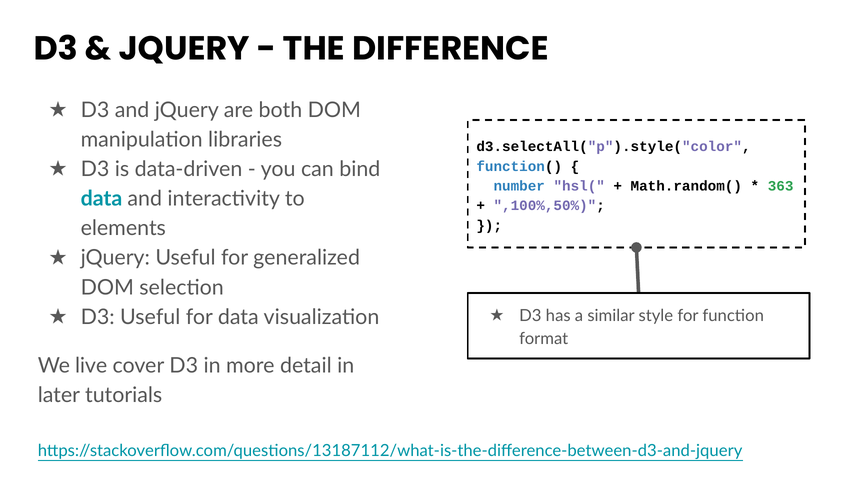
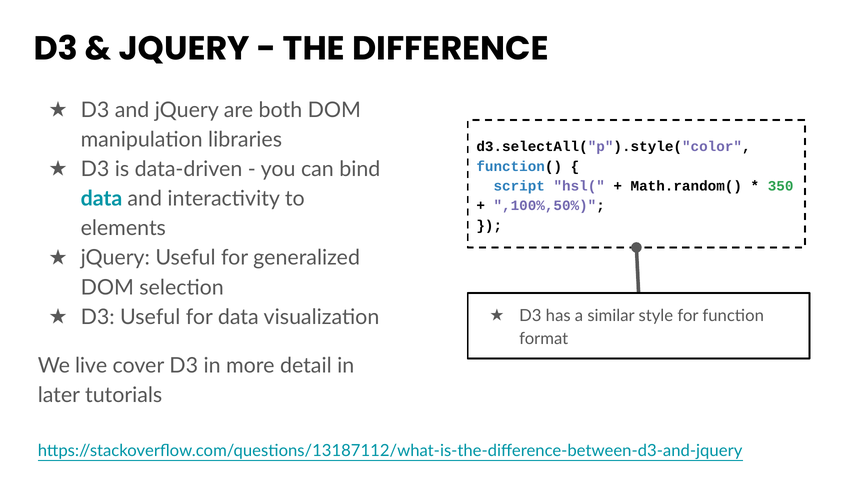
number: number -> script (519, 186)
363: 363 -> 350 (781, 186)
